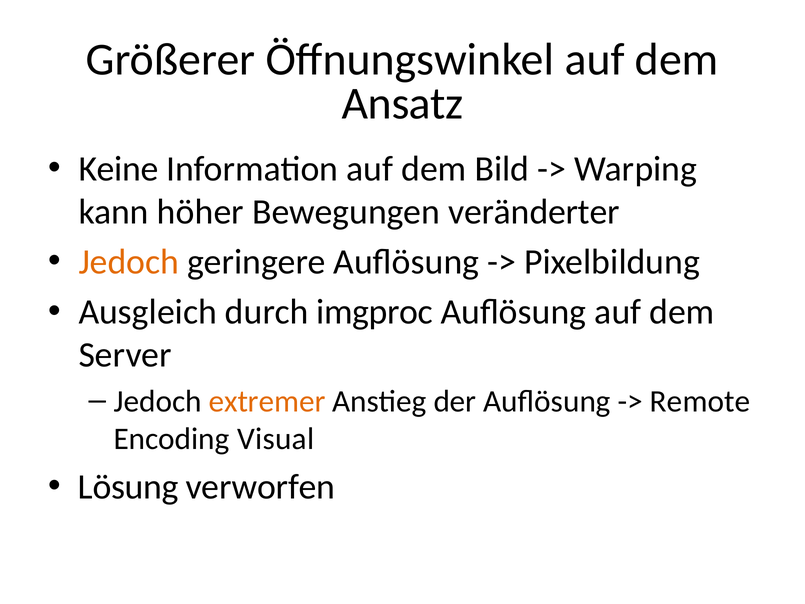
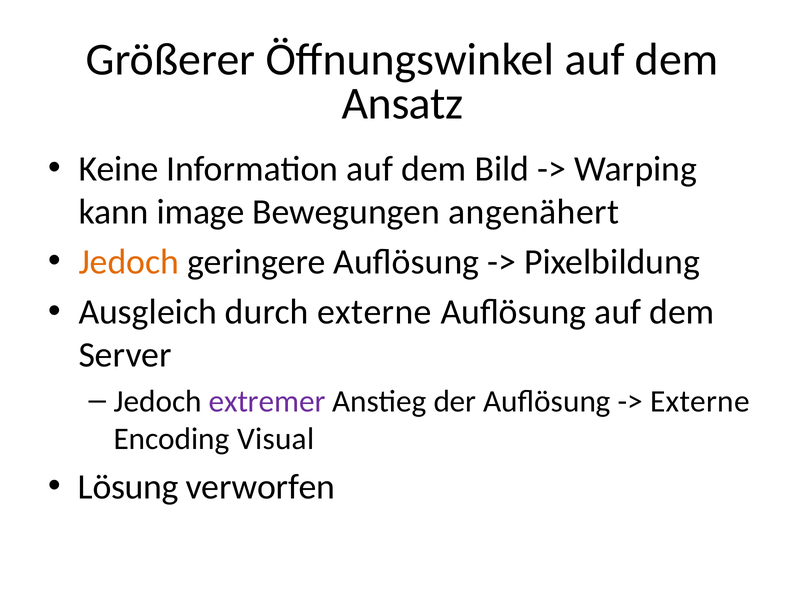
höher: höher -> image (201, 212)
veränderter: veränderter -> angenähert (534, 212)
durch imgproc: imgproc -> externe (374, 312)
extremer colour: orange -> purple (267, 401)
Remote: Remote -> Externe (700, 401)
